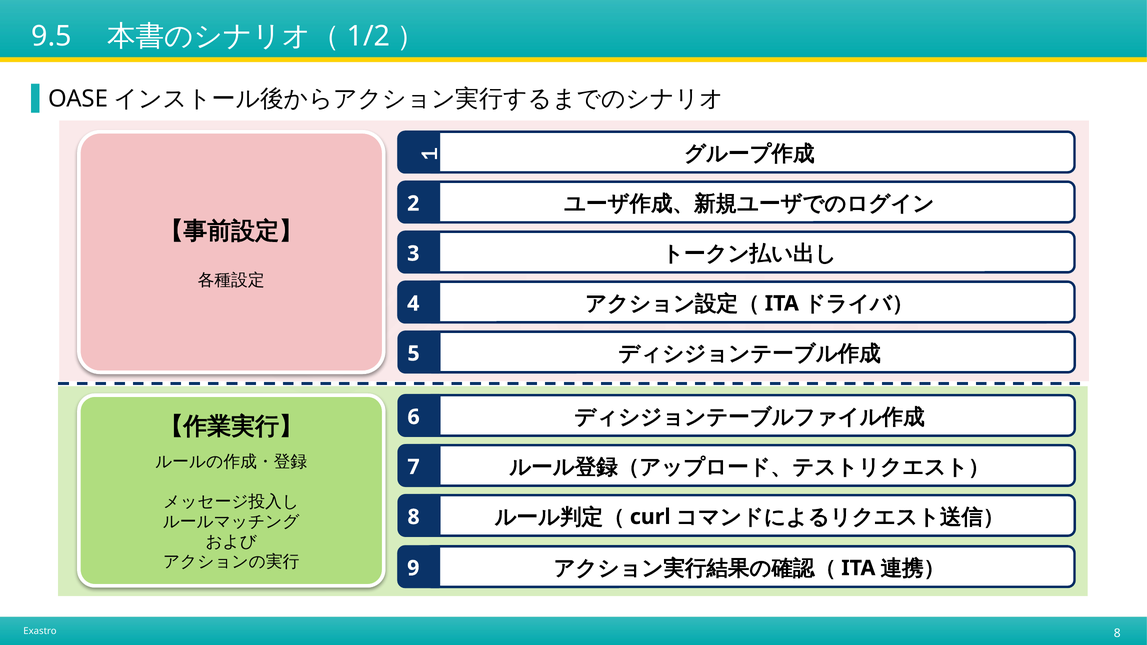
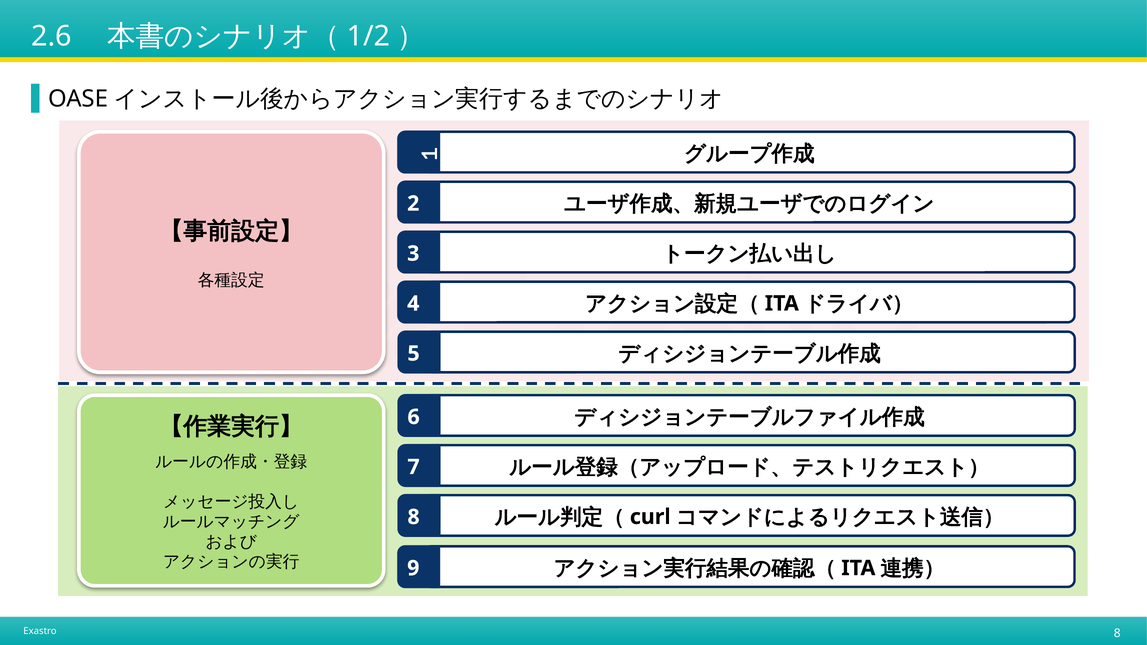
9.5: 9.5 -> 2.6 (51, 37)
